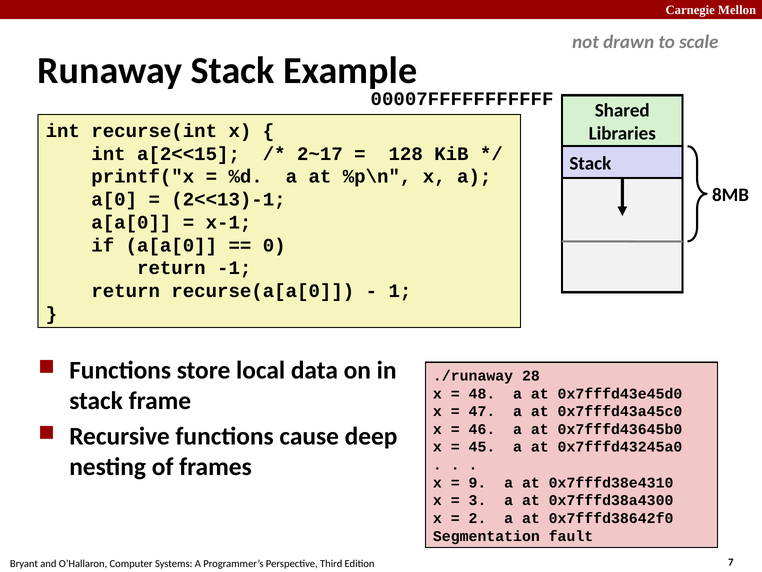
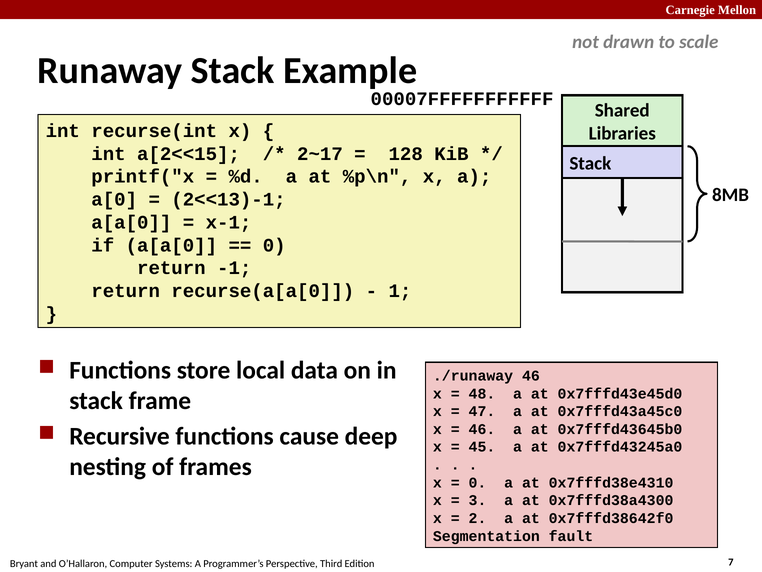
./runaway 28: 28 -> 46 (531, 376)
9: 9 -> 0 (477, 482)
